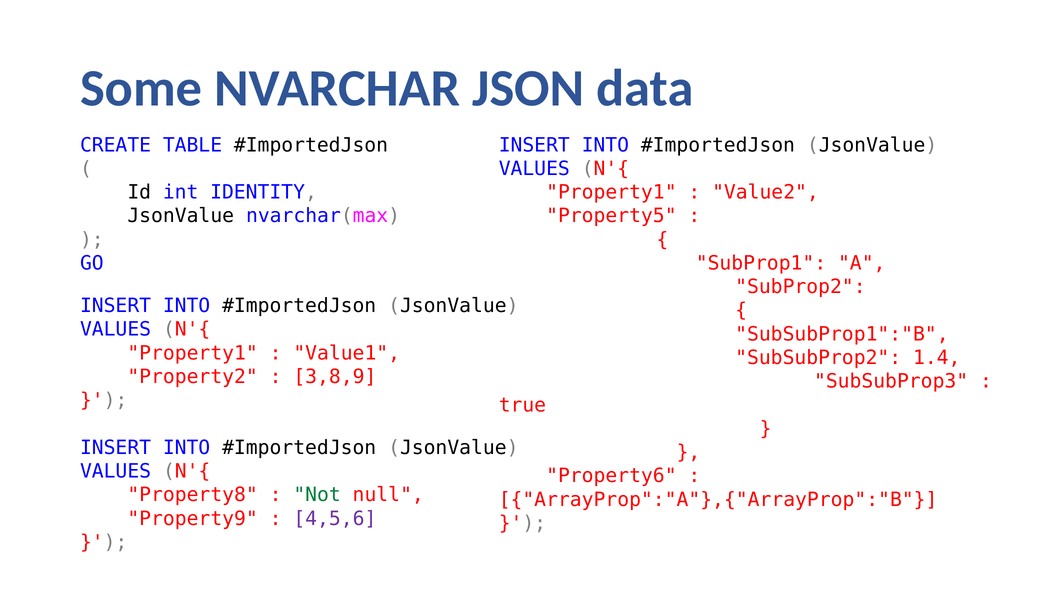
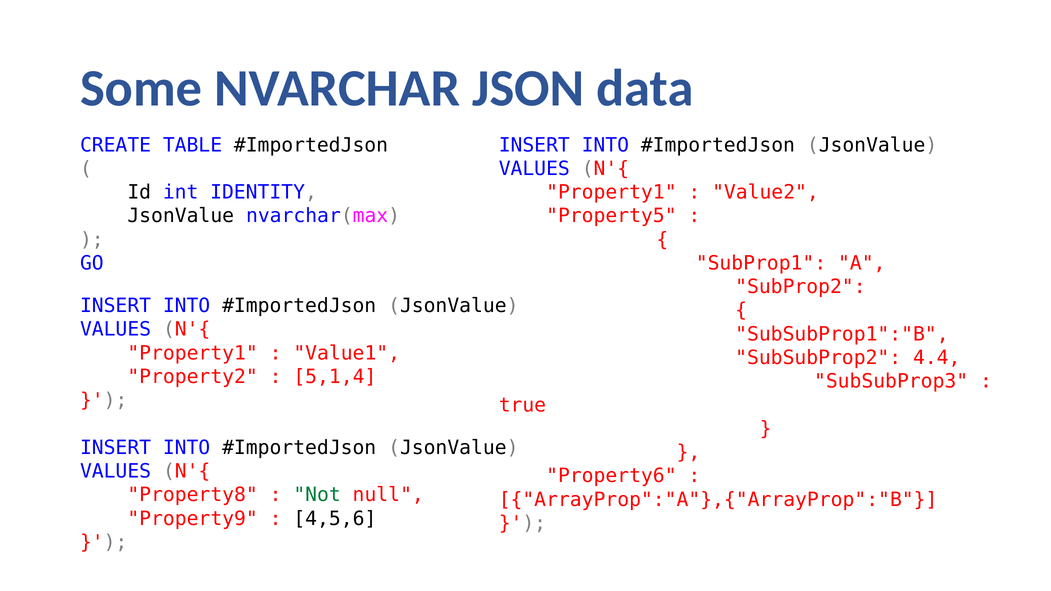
1.4: 1.4 -> 4.4 (937, 358)
3,8,9: 3,8,9 -> 5,1,4 (335, 377)
4,5,6 colour: purple -> black (335, 519)
